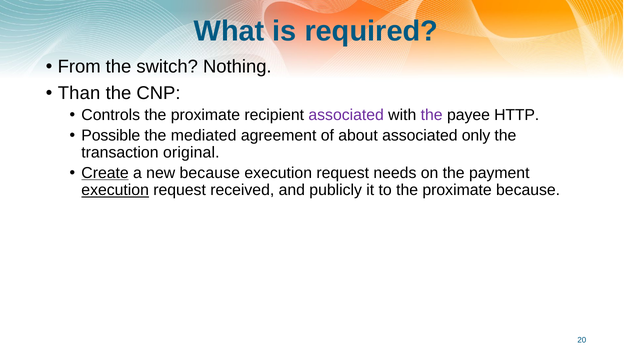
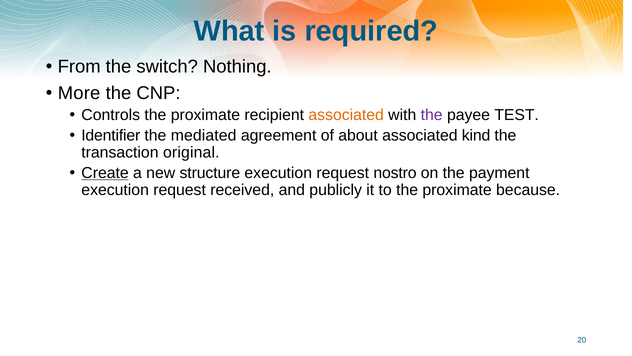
Than: Than -> More (79, 93)
associated colour: purple -> orange (346, 115)
HTTP: HTTP -> TEST (517, 115)
Possible: Possible -> Identifier (111, 135)
only: only -> kind (476, 135)
new because: because -> structure (210, 173)
needs: needs -> nostro (395, 173)
execution underline: present -> none (115, 190)
